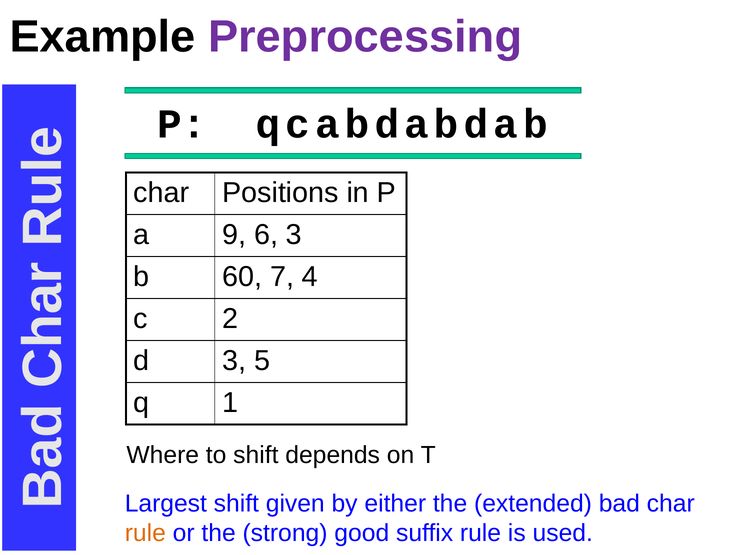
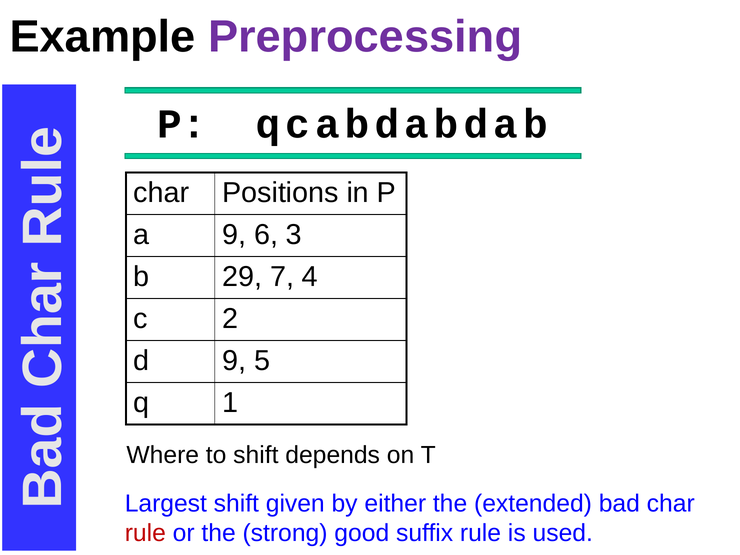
60: 60 -> 29 (242, 277)
d 3: 3 -> 9 (234, 361)
rule colour: orange -> red (145, 533)
